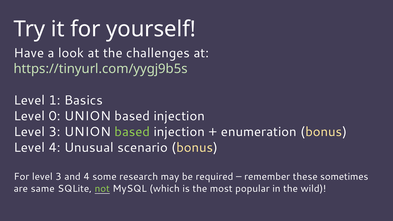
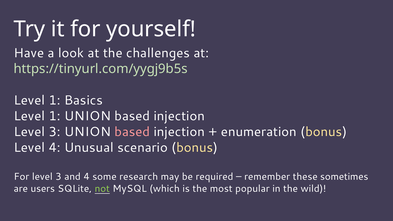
0: 0 -> 1 (54, 116)
based colour: light green -> pink (132, 132)
same: same -> users (43, 189)
